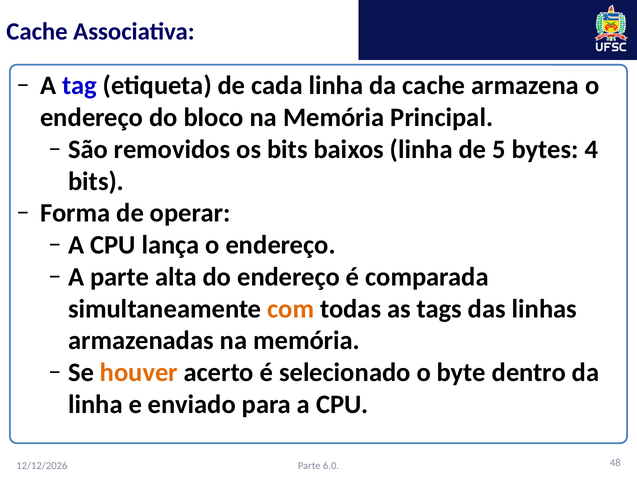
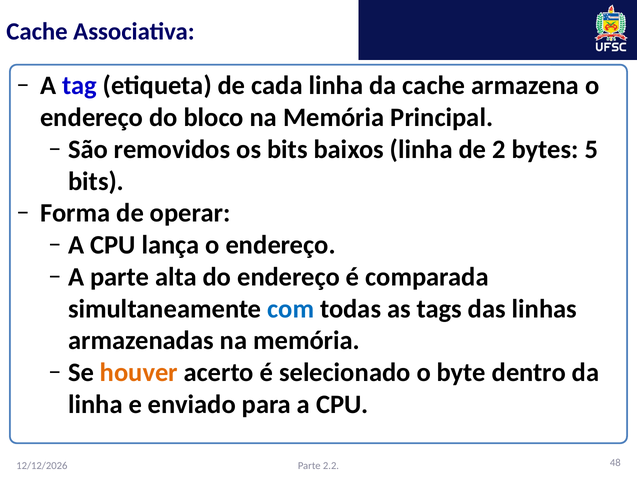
5: 5 -> 2 (499, 149)
4: 4 -> 5 (591, 149)
com colour: orange -> blue (291, 309)
6.0: 6.0 -> 2.2 (331, 466)
